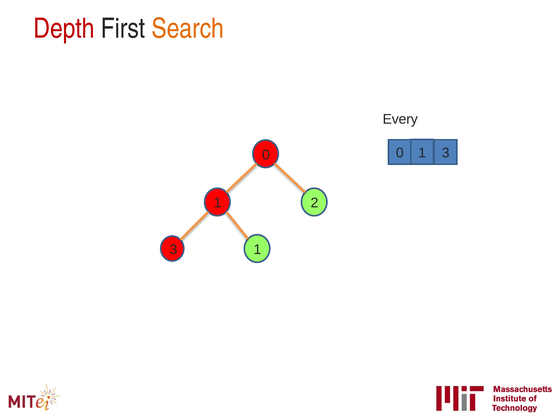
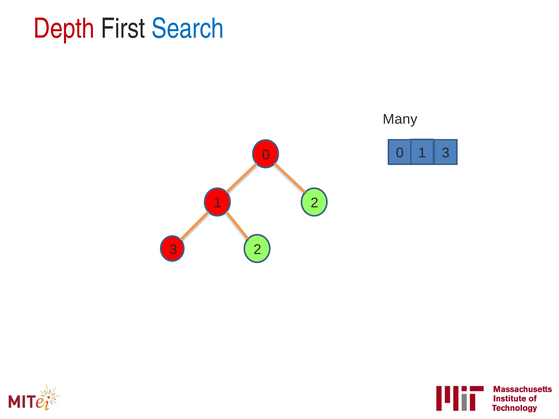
Search colour: orange -> blue (188, 28)
Every: Every -> Many (400, 119)
3 1: 1 -> 2 (257, 250)
